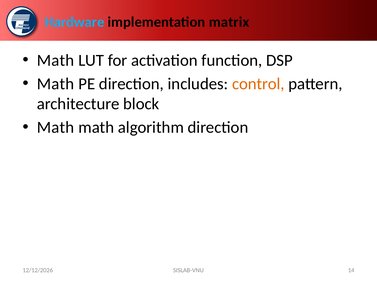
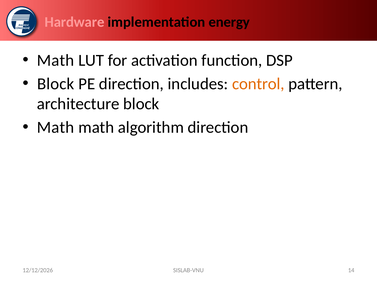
Hardware colour: light blue -> pink (75, 22)
matrix: matrix -> energy (229, 22)
Math: Math -> Block (56, 84)
